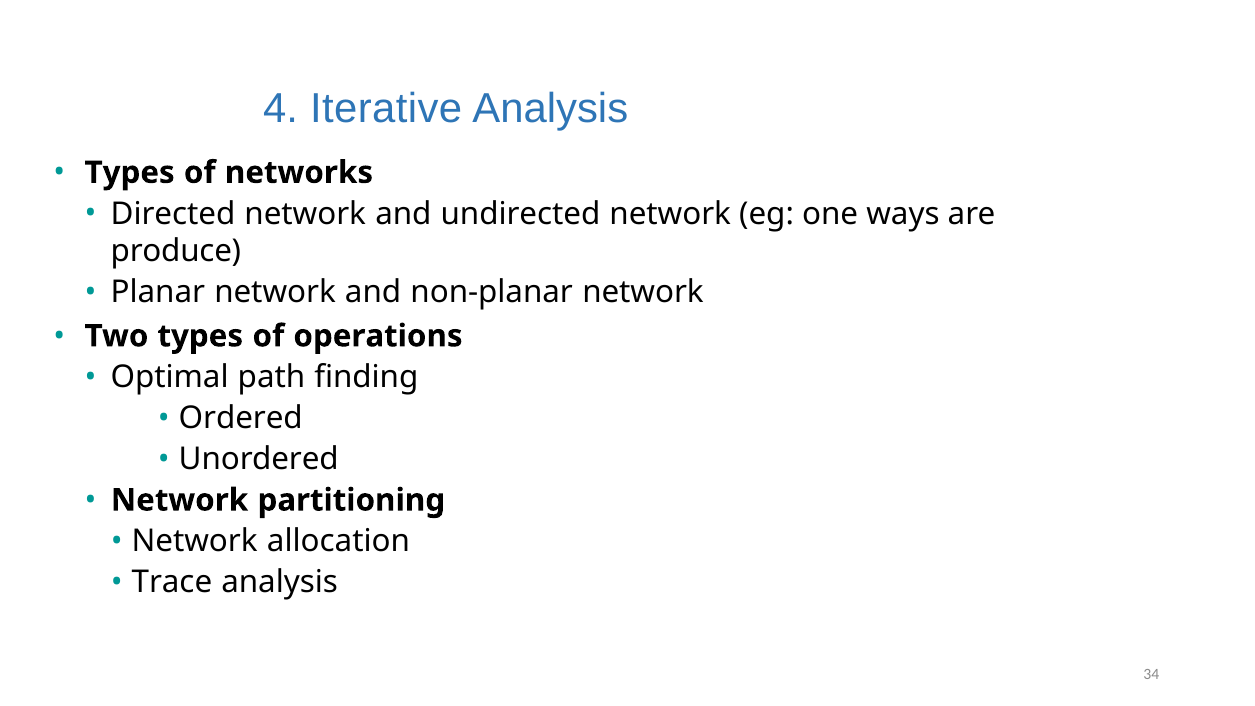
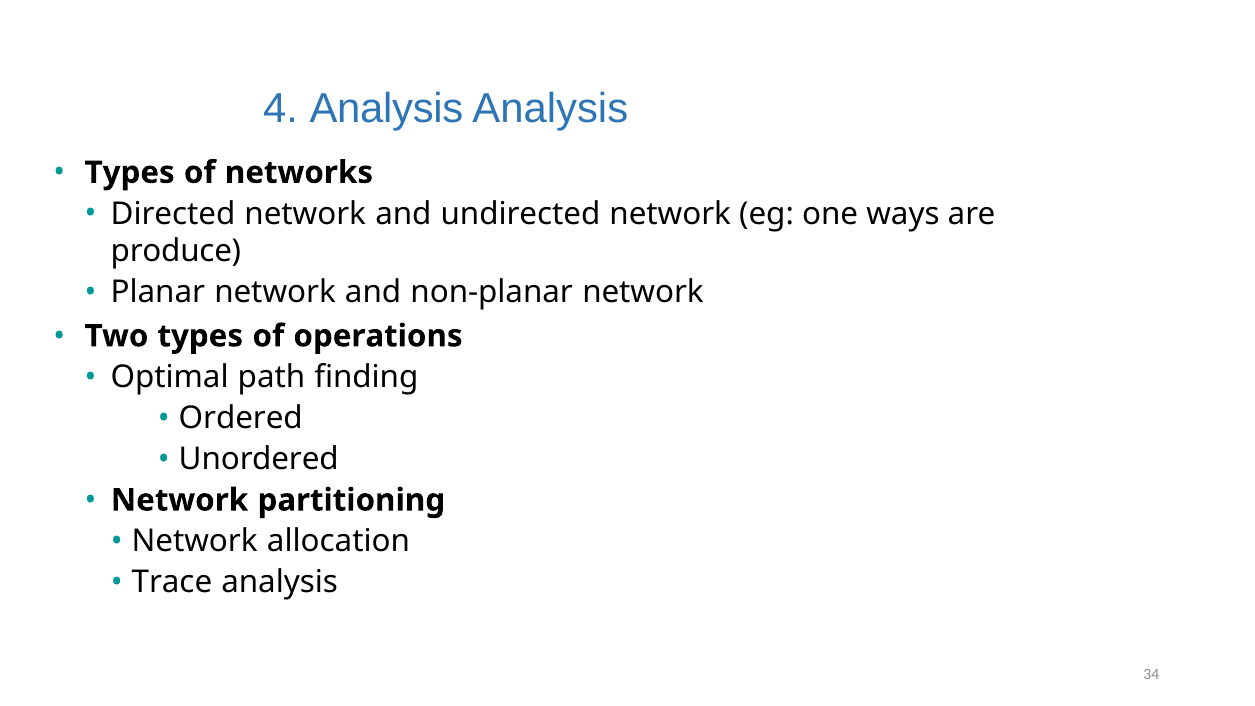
4 Iterative: Iterative -> Analysis (386, 109)
